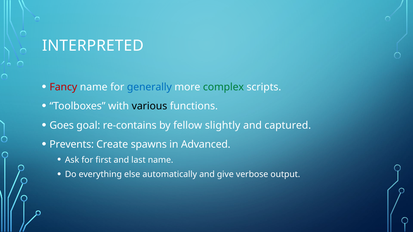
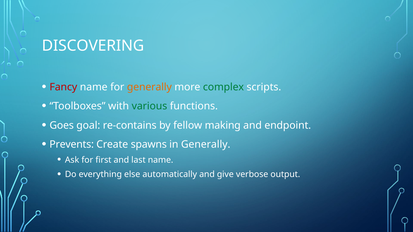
INTERPRETED: INTERPRETED -> DISCOVERING (93, 46)
generally colour: blue -> orange (149, 87)
various colour: black -> green (149, 106)
slightly: slightly -> making (223, 125)
captured: captured -> endpoint (288, 125)
in Advanced: Advanced -> Generally (206, 145)
